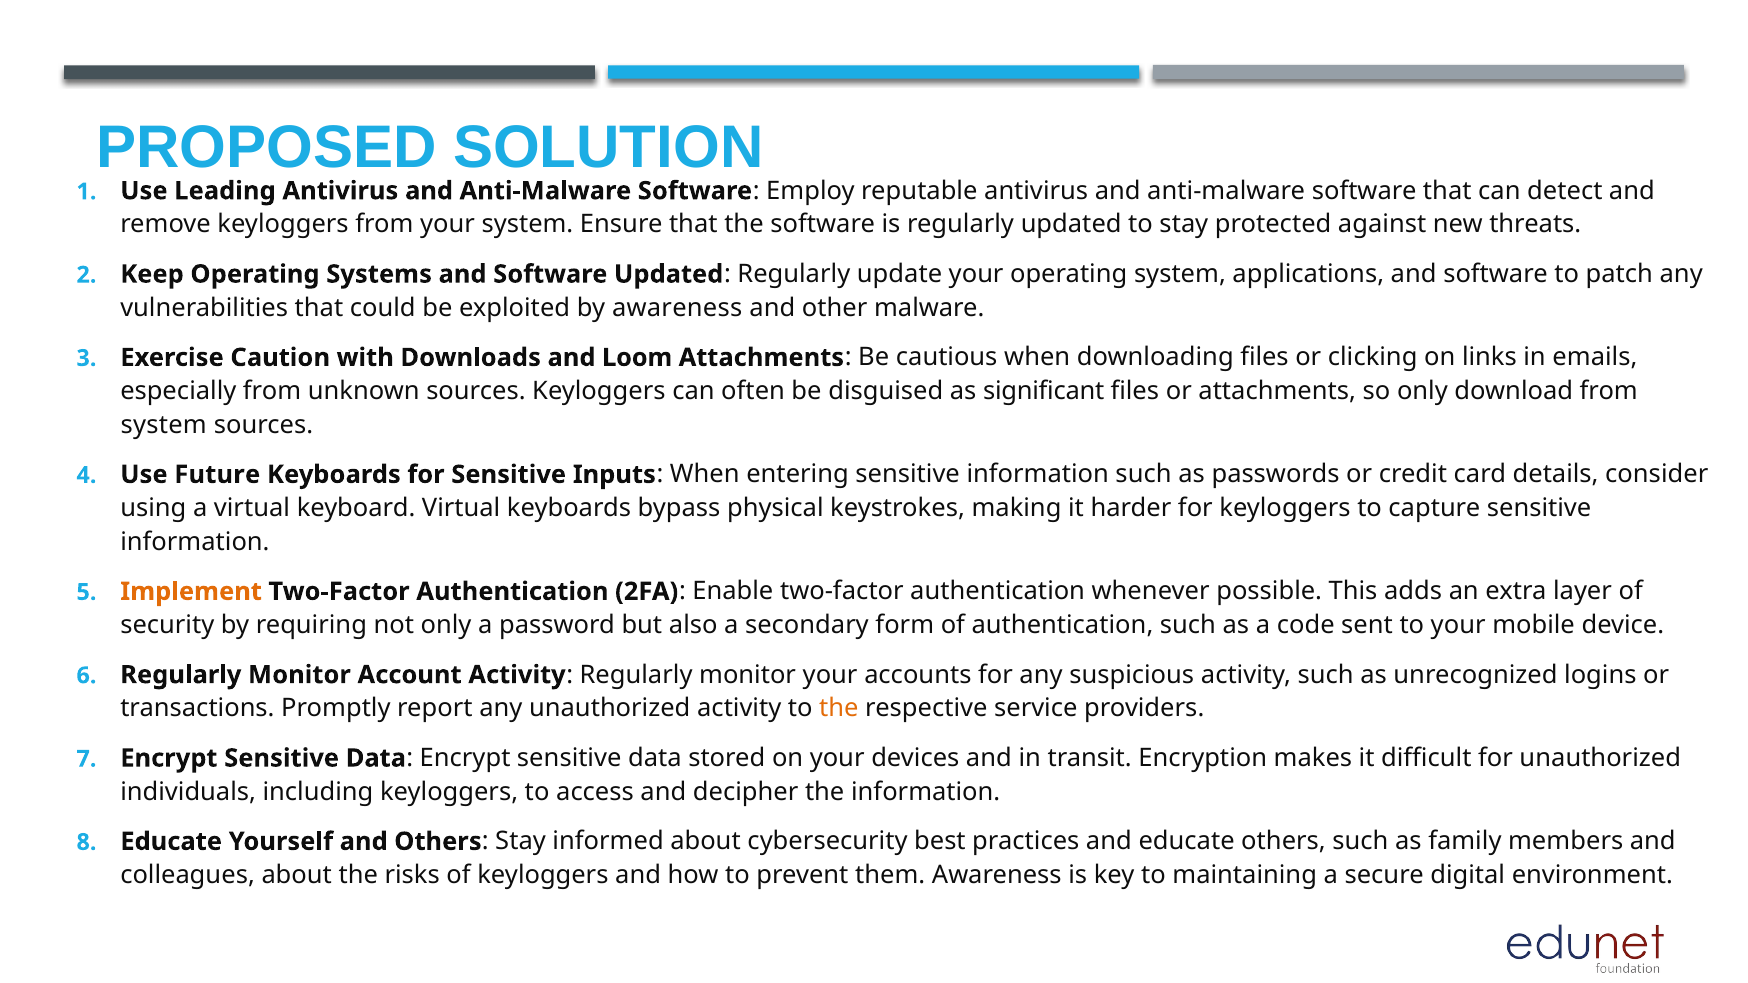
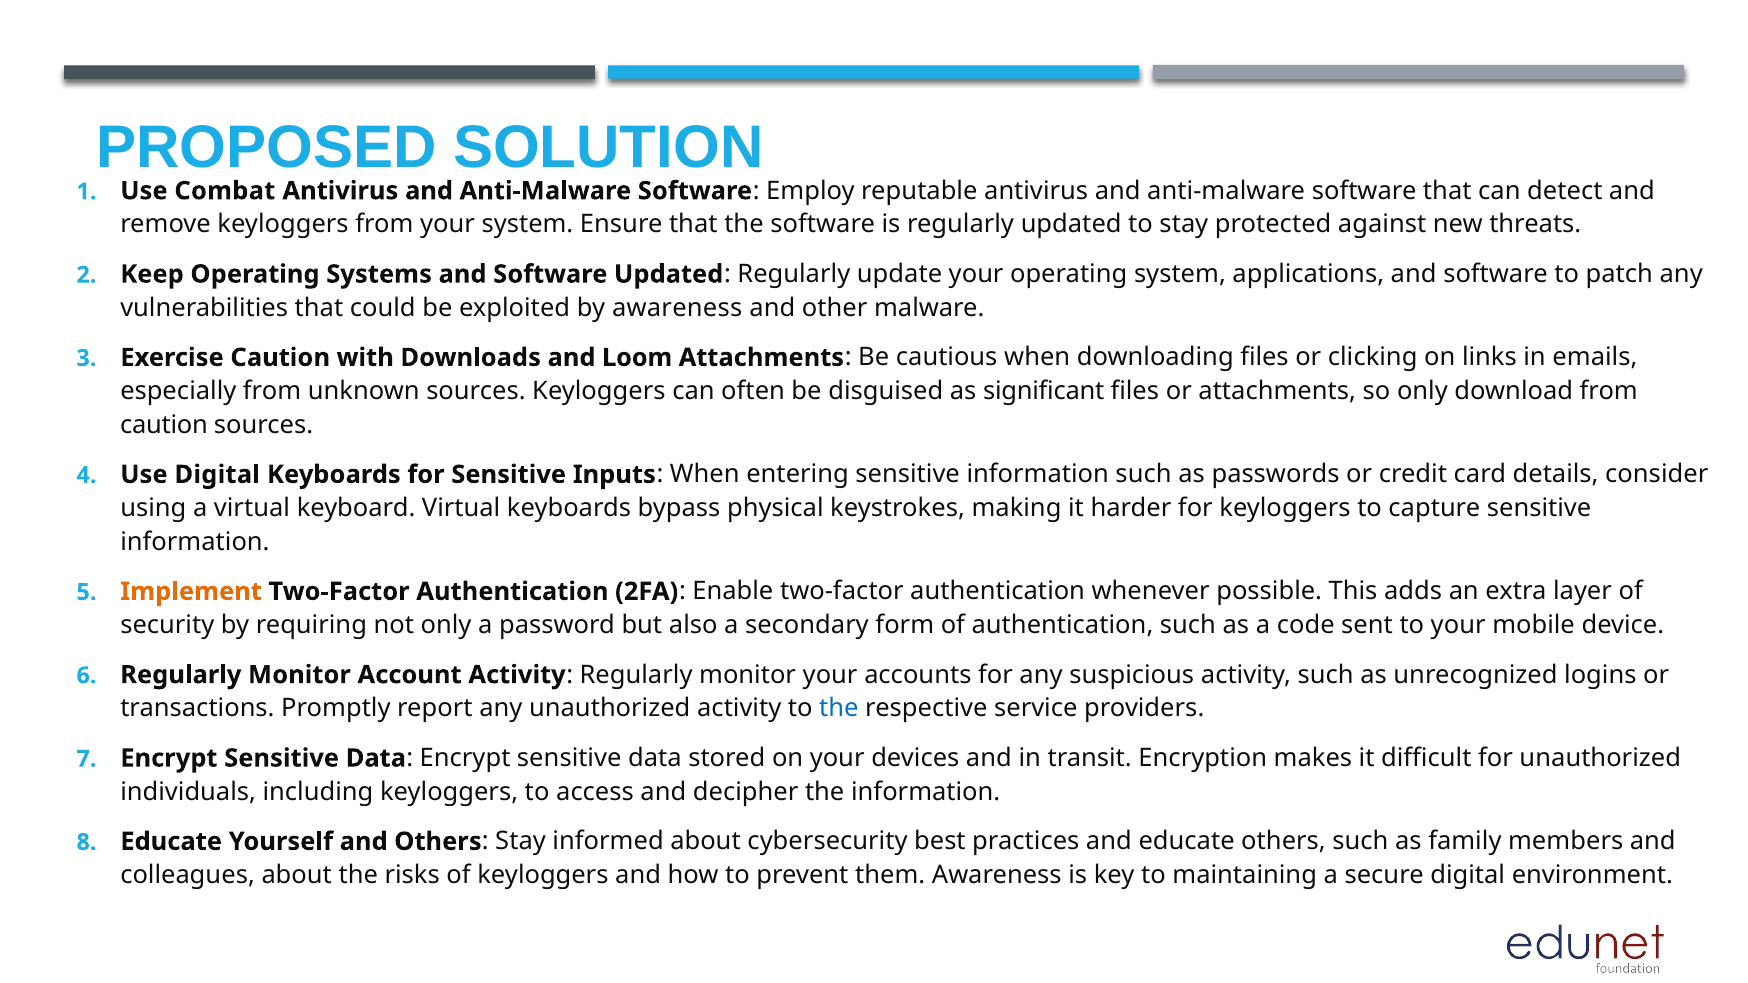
Leading: Leading -> Combat (225, 191)
system: system -> caution (164, 425)
Use Future: Future -> Digital (217, 475)
the colour: orange -> blue (839, 709)
